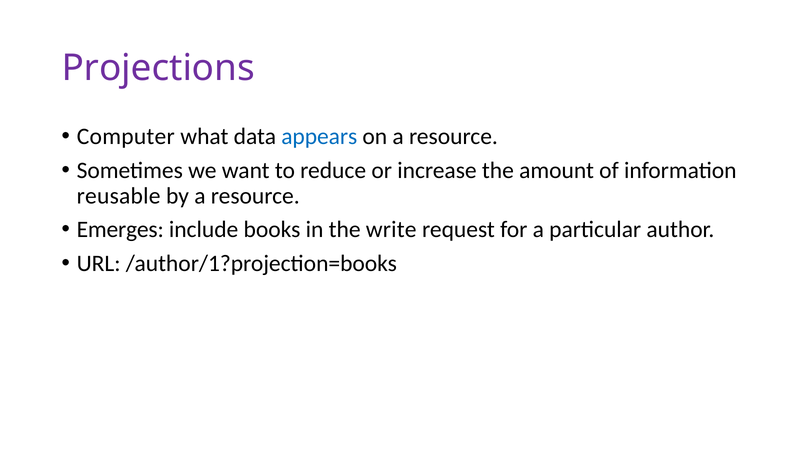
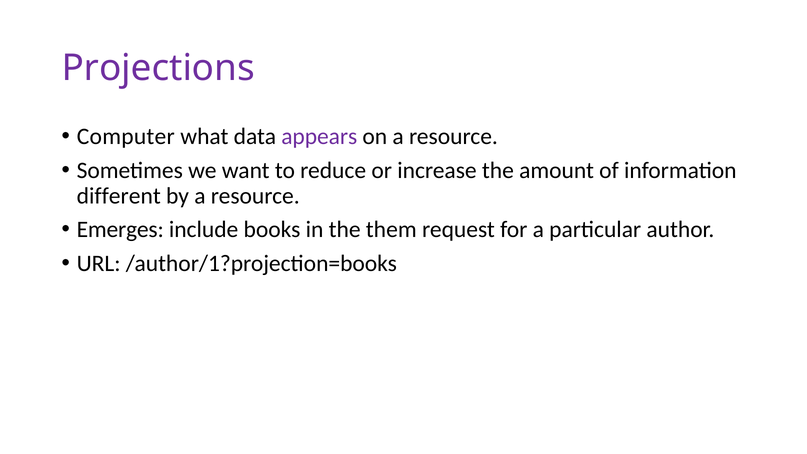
appears colour: blue -> purple (319, 136)
reusable: reusable -> different (119, 196)
write: write -> them (391, 230)
